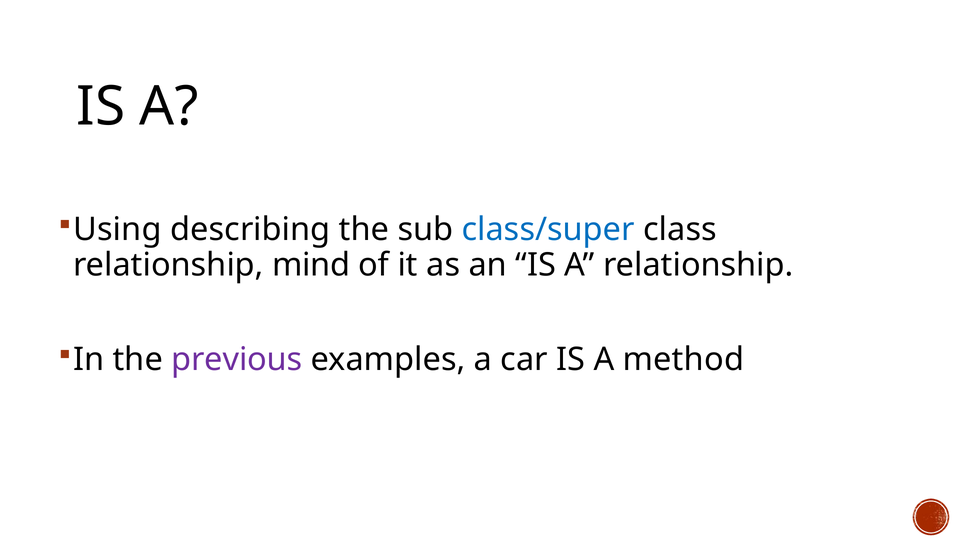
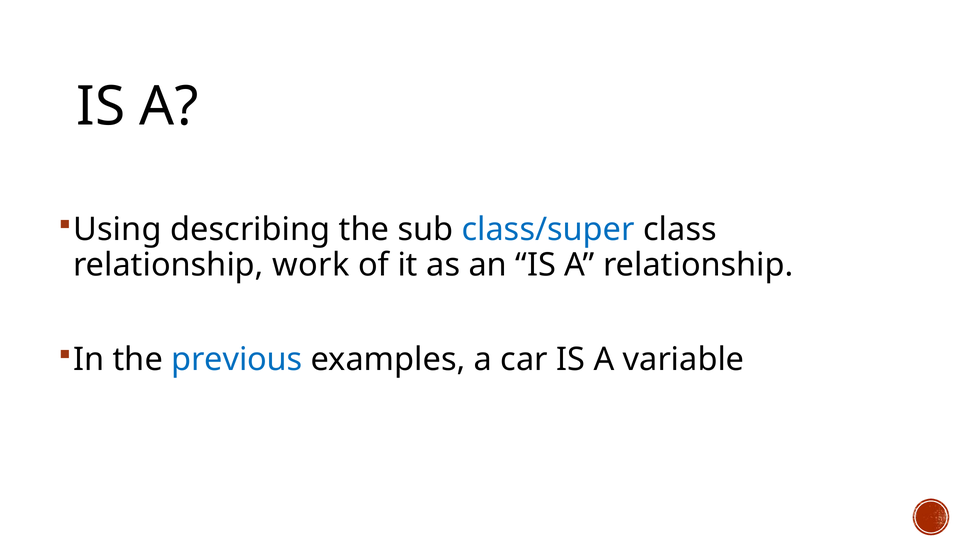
mind: mind -> work (311, 265)
previous colour: purple -> blue (237, 360)
method: method -> variable (684, 360)
